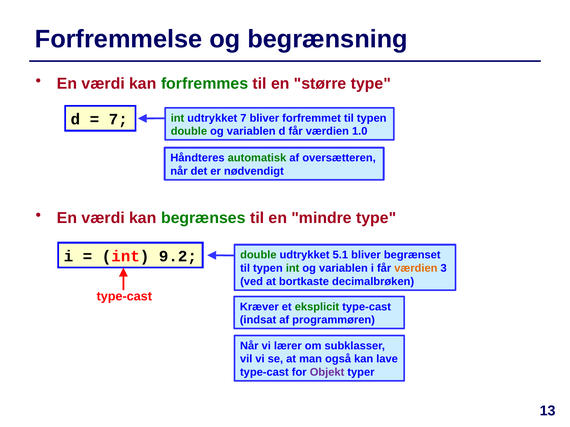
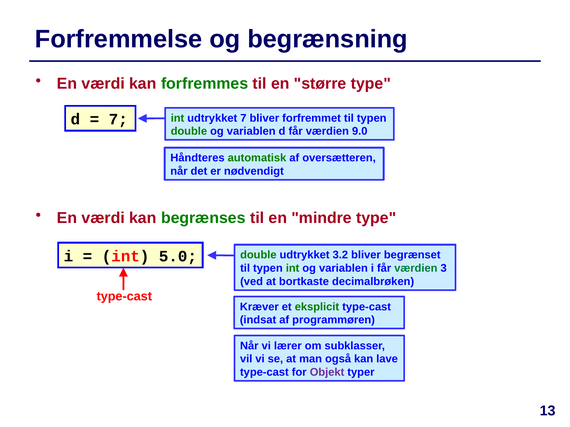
1.0: 1.0 -> 9.0 (360, 131)
5.1: 5.1 -> 3.2 (340, 255)
9.2: 9.2 -> 5.0 (178, 256)
værdien colour: orange -> green (416, 268)
